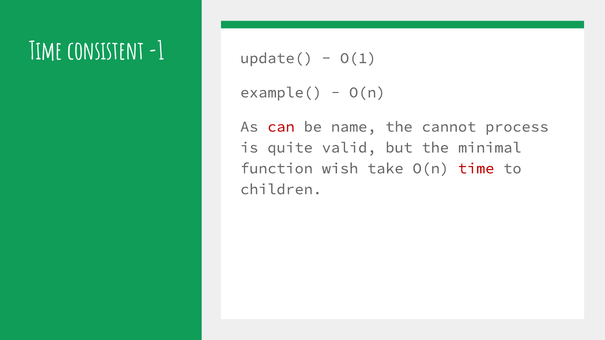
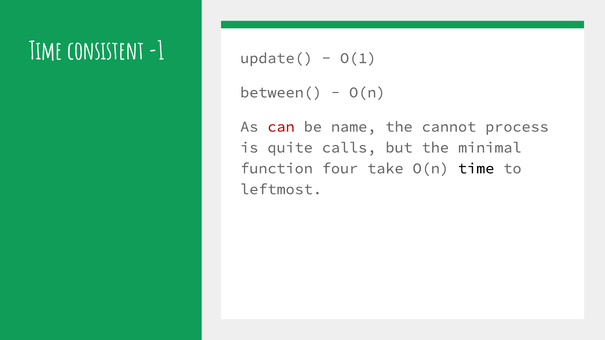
example(: example( -> between( (281, 92)
valid: valid -> calls (349, 148)
wish: wish -> four (340, 169)
time colour: red -> black (476, 169)
children: children -> leftmost (281, 189)
